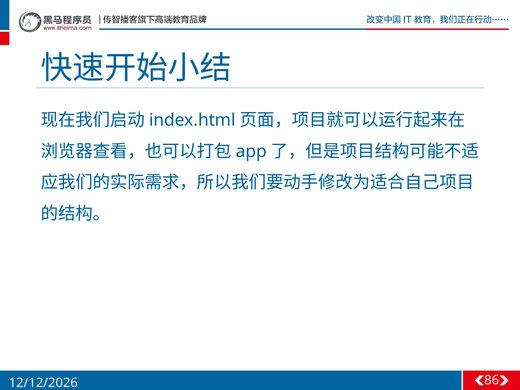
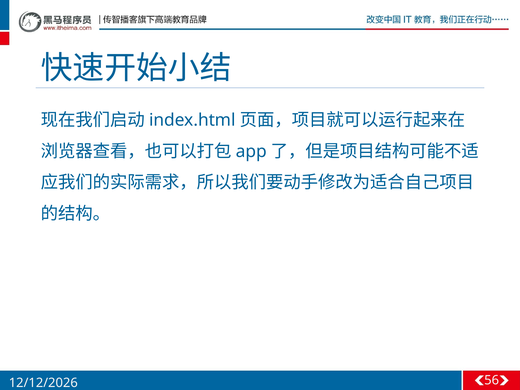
86: 86 -> 56 (492, 380)
